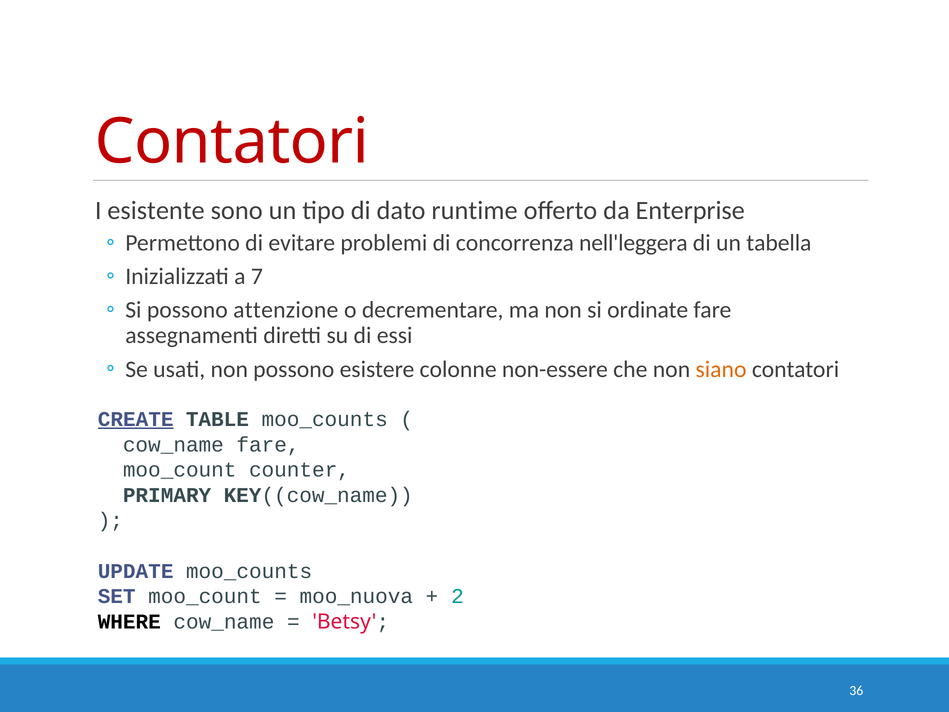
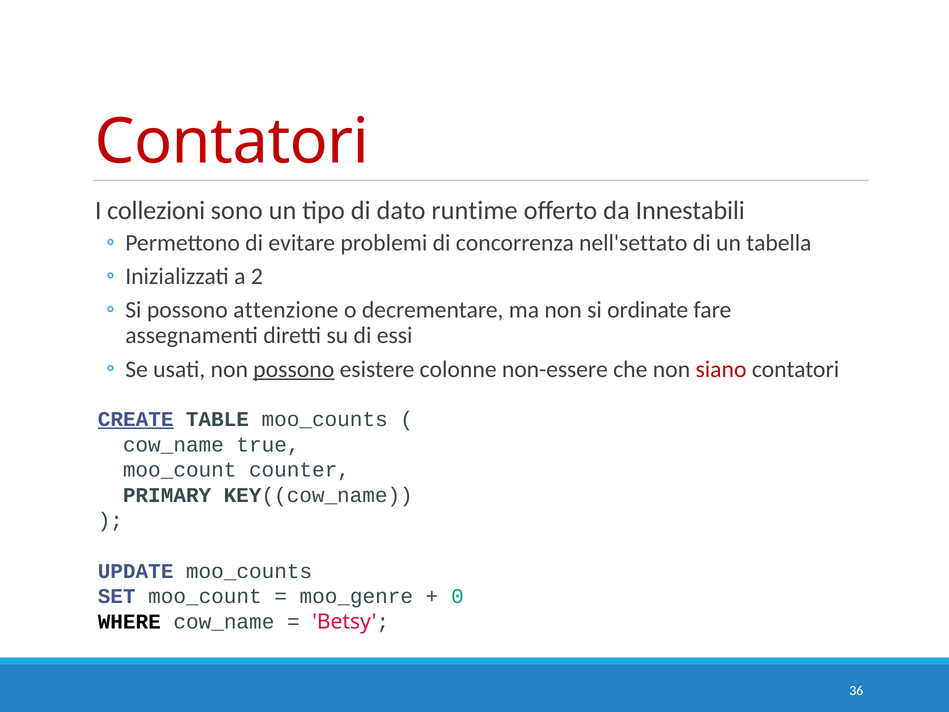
esistente: esistente -> collezioni (156, 210)
Enterprise: Enterprise -> Innestabili (690, 210)
nell'leggera: nell'leggera -> nell'settato (633, 243)
7: 7 -> 2 (257, 276)
possono underline: none -> present (294, 369)
siano colour: orange -> red (721, 369)
cow_name fare: fare -> true (268, 444)
moo_nuova: moo_nuova -> moo_genre (356, 596)
2: 2 -> 0 (458, 596)
